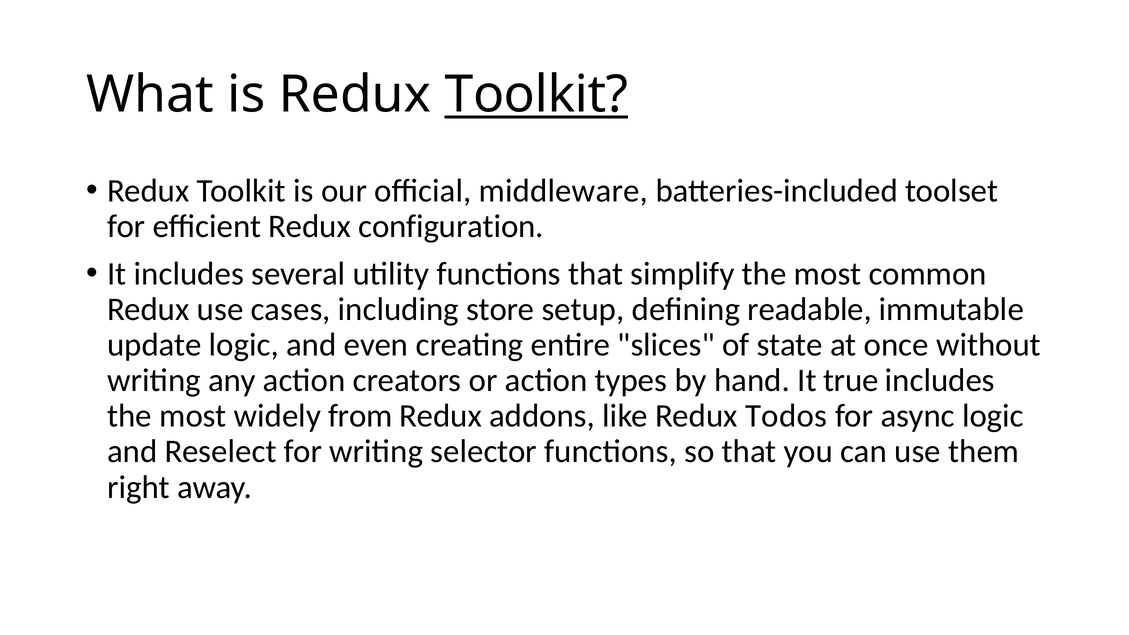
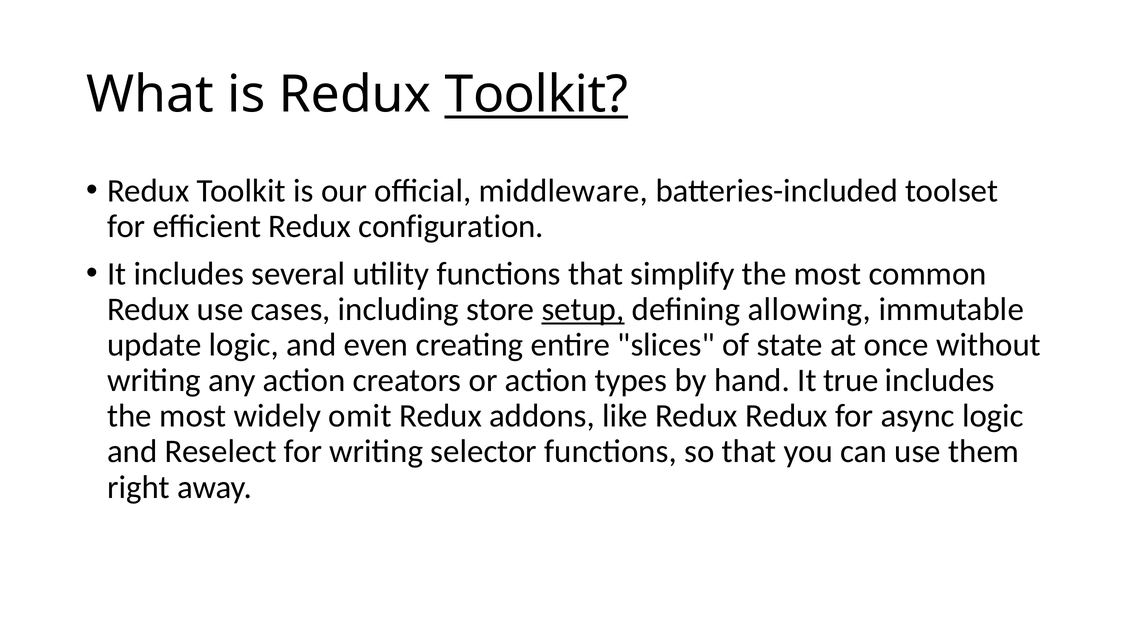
setup underline: none -> present (583, 309)
readable: readable -> allowing (809, 309)
from: from -> omit (360, 416)
Redux Todos: Todos -> Redux (786, 416)
